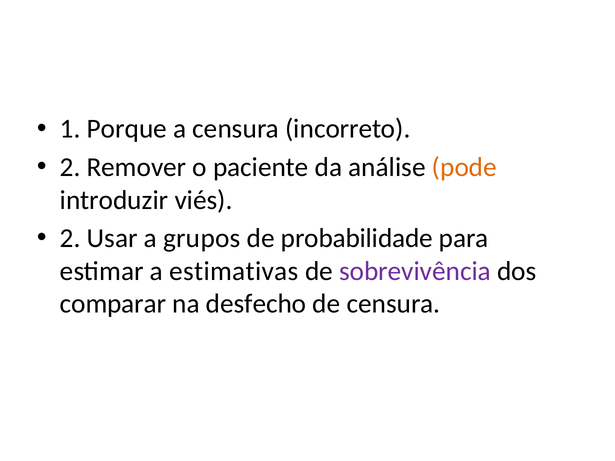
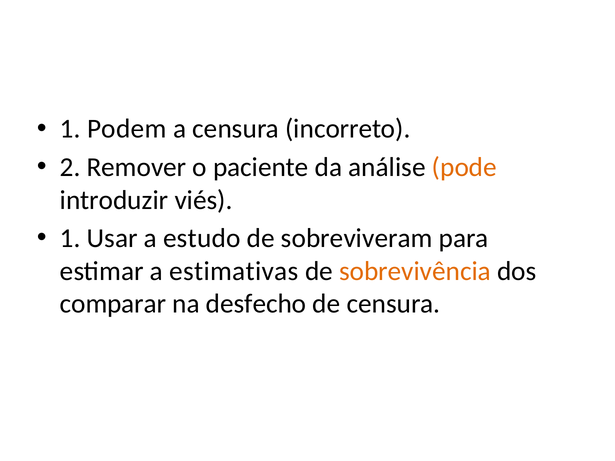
Porque: Porque -> Podem (127, 129)
2: 2 -> 1 (70, 238)
grupos: grupos -> estudo (202, 238)
probabilidade: probabilidade -> sobreviveram (357, 238)
sobrevivência colour: purple -> orange (415, 271)
